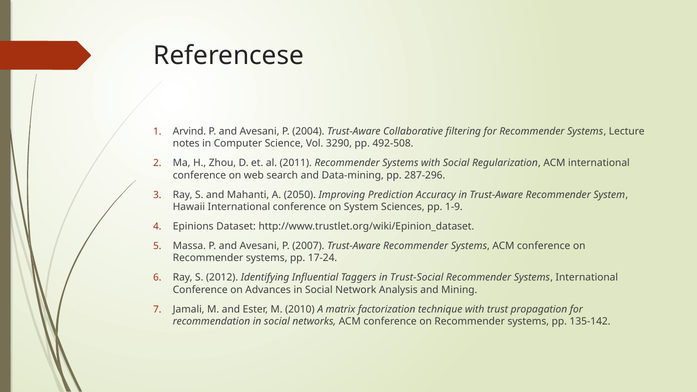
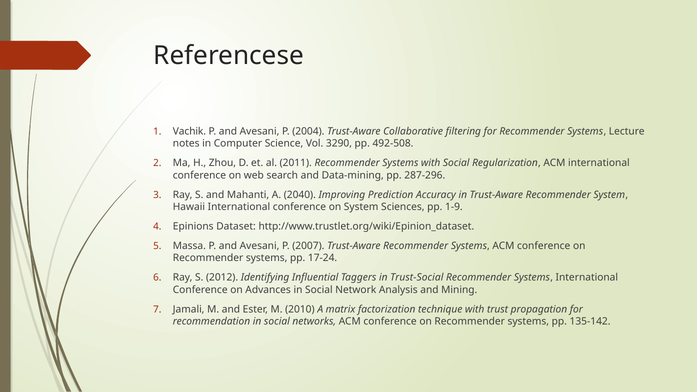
Arvind: Arvind -> Vachik (189, 131)
2050: 2050 -> 2040 (300, 195)
